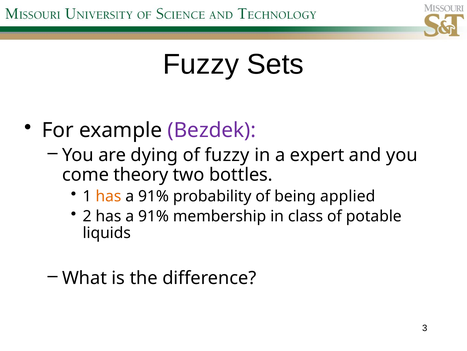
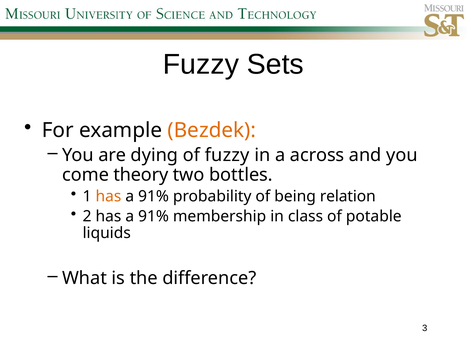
Bezdek colour: purple -> orange (212, 130)
expert: expert -> across (317, 155)
applied: applied -> relation (348, 196)
